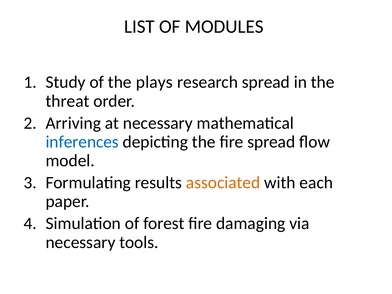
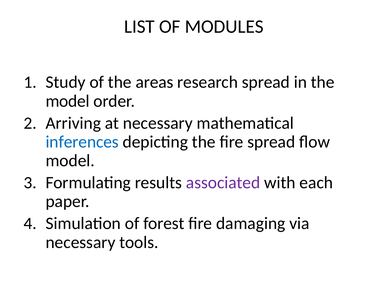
plays: plays -> areas (155, 82)
threat: threat -> model (68, 101)
associated colour: orange -> purple (223, 183)
